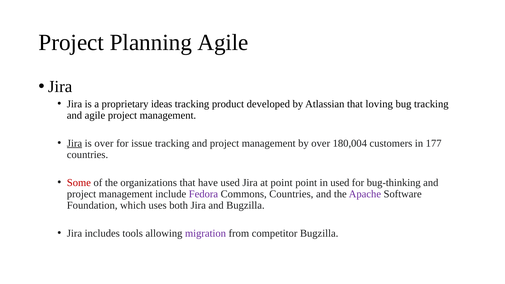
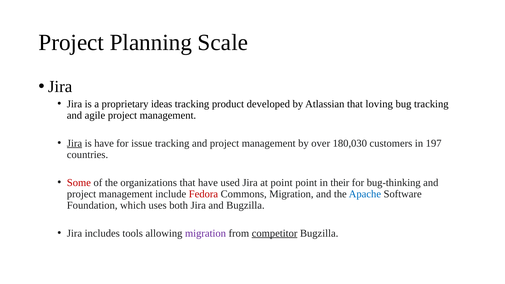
Planning Agile: Agile -> Scale (223, 42)
is over: over -> have (104, 143)
180,004: 180,004 -> 180,030 (350, 143)
177: 177 -> 197 (434, 143)
in used: used -> their (340, 183)
Fedora colour: purple -> red (203, 194)
Commons Countries: Countries -> Migration (291, 194)
Apache colour: purple -> blue (365, 194)
competitor underline: none -> present (275, 233)
